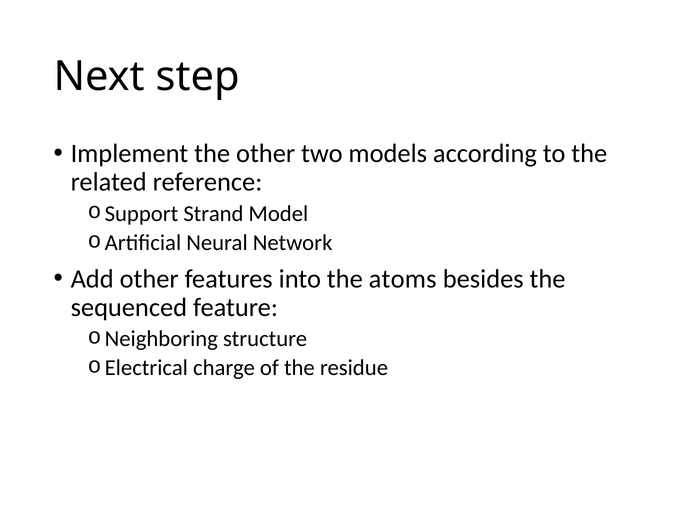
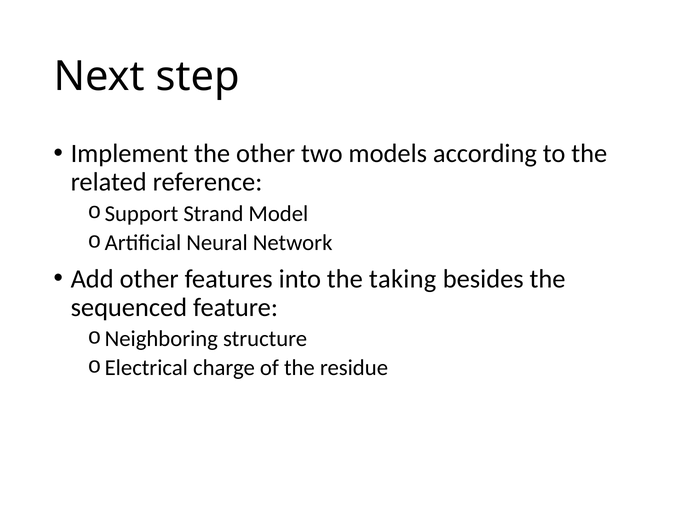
atoms: atoms -> taking (403, 279)
